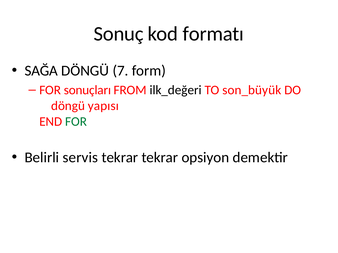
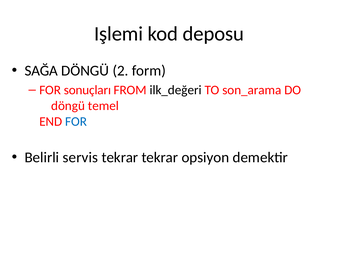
Sonuç: Sonuç -> Işlemi (119, 34)
formatı: formatı -> deposu (213, 34)
7: 7 -> 2 (121, 71)
son_büyük: son_büyük -> son_arama (252, 90)
yapısı: yapısı -> temel (103, 106)
FOR colour: green -> blue (76, 122)
